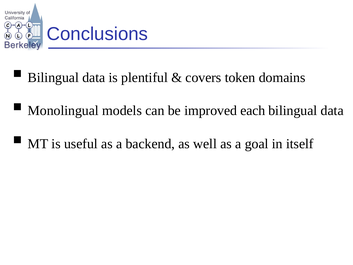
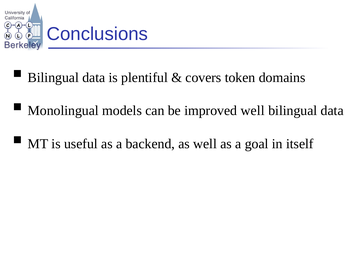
improved each: each -> well (253, 111)
